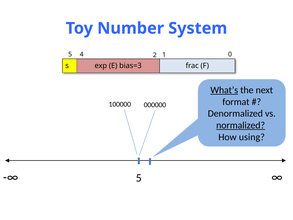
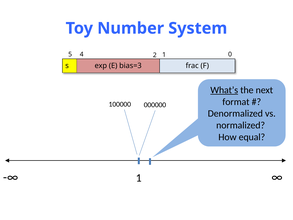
normalized underline: present -> none (241, 125)
using: using -> equal (252, 137)
5: 5 -> 1 (139, 178)
